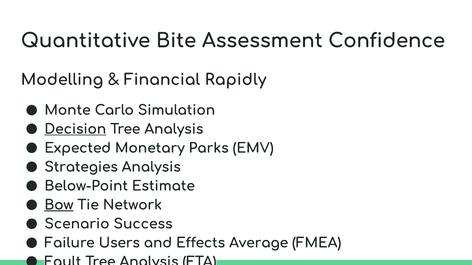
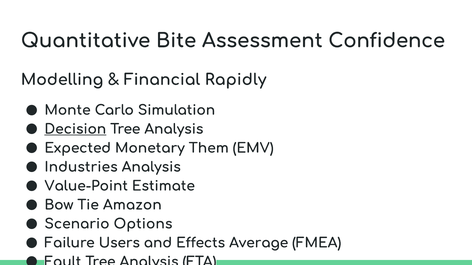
Parks: Parks -> Them (209, 148)
Strategies: Strategies -> Industries (81, 167)
Below-Point: Below-Point -> Value-Point (86, 186)
Bow underline: present -> none (59, 205)
Network: Network -> Amazon (132, 205)
Success: Success -> Options (143, 224)
